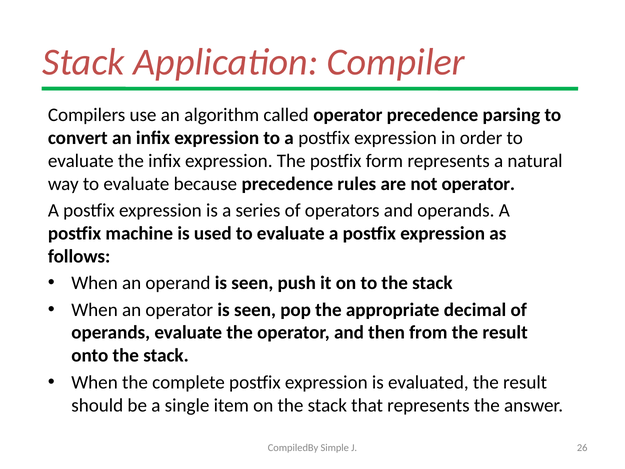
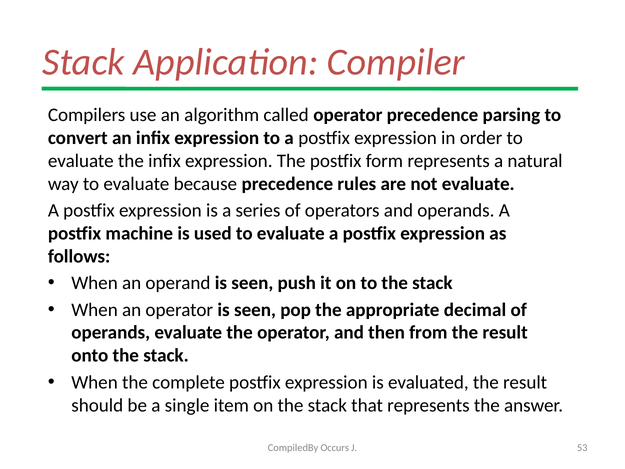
not operator: operator -> evaluate (478, 184)
Simple: Simple -> Occurs (335, 448)
26: 26 -> 53 (582, 448)
